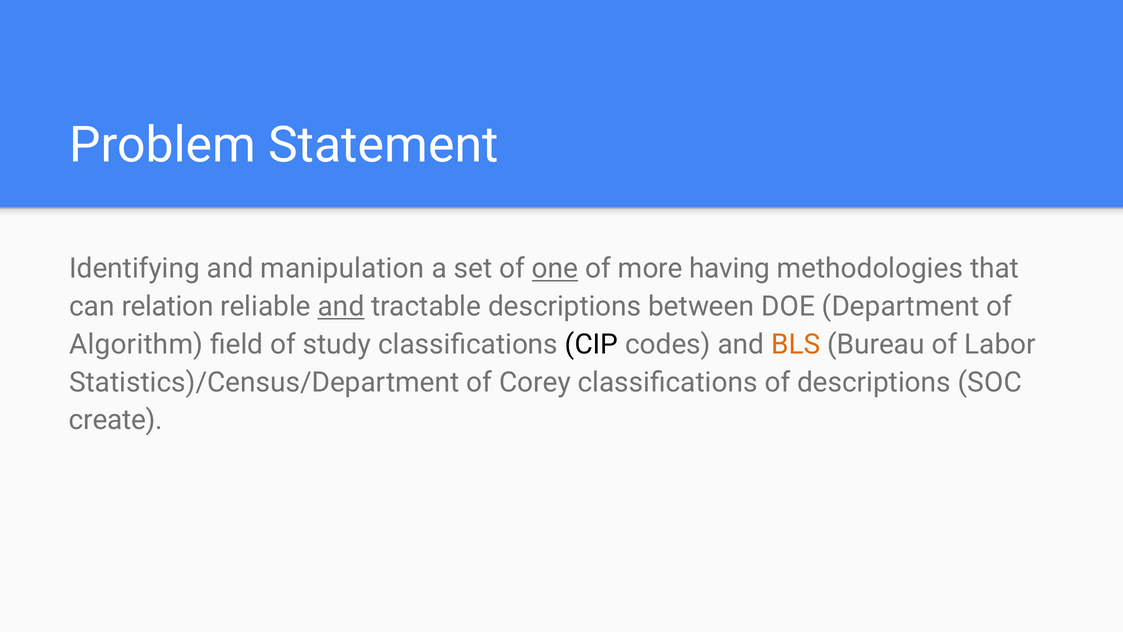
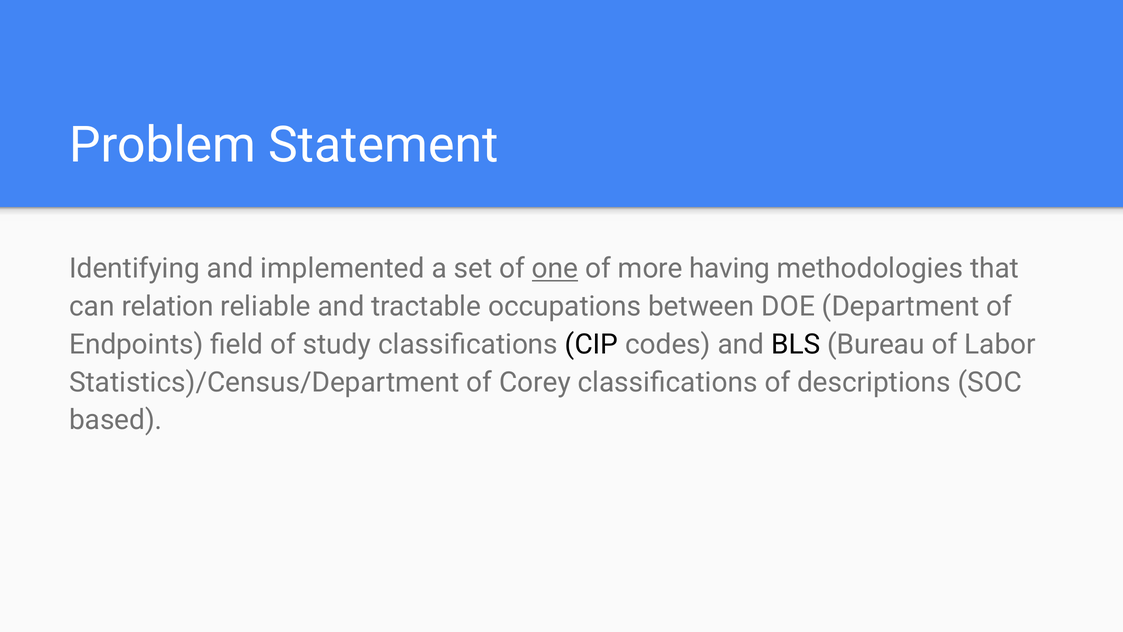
manipulation: manipulation -> implemented (342, 269)
and underline: present -> none (341, 306)
tractable descriptions: descriptions -> occupations (565, 306)
Algorithm: Algorithm -> Endpoints (136, 344)
BLS colour: orange -> black (796, 344)
create: create -> based (116, 420)
